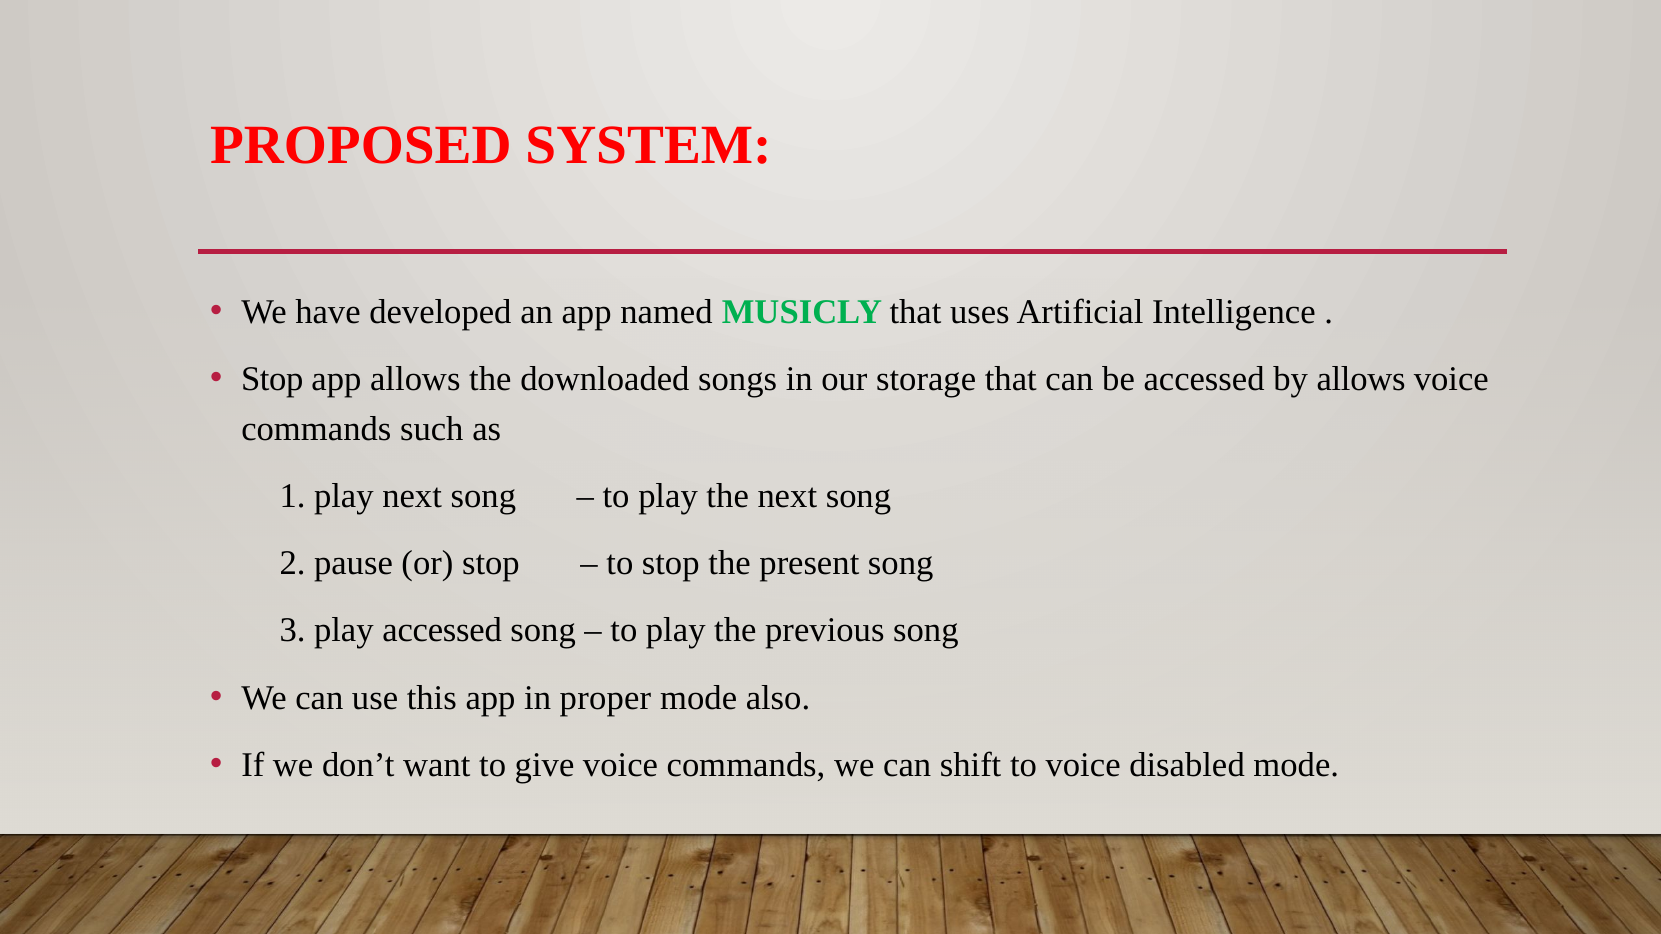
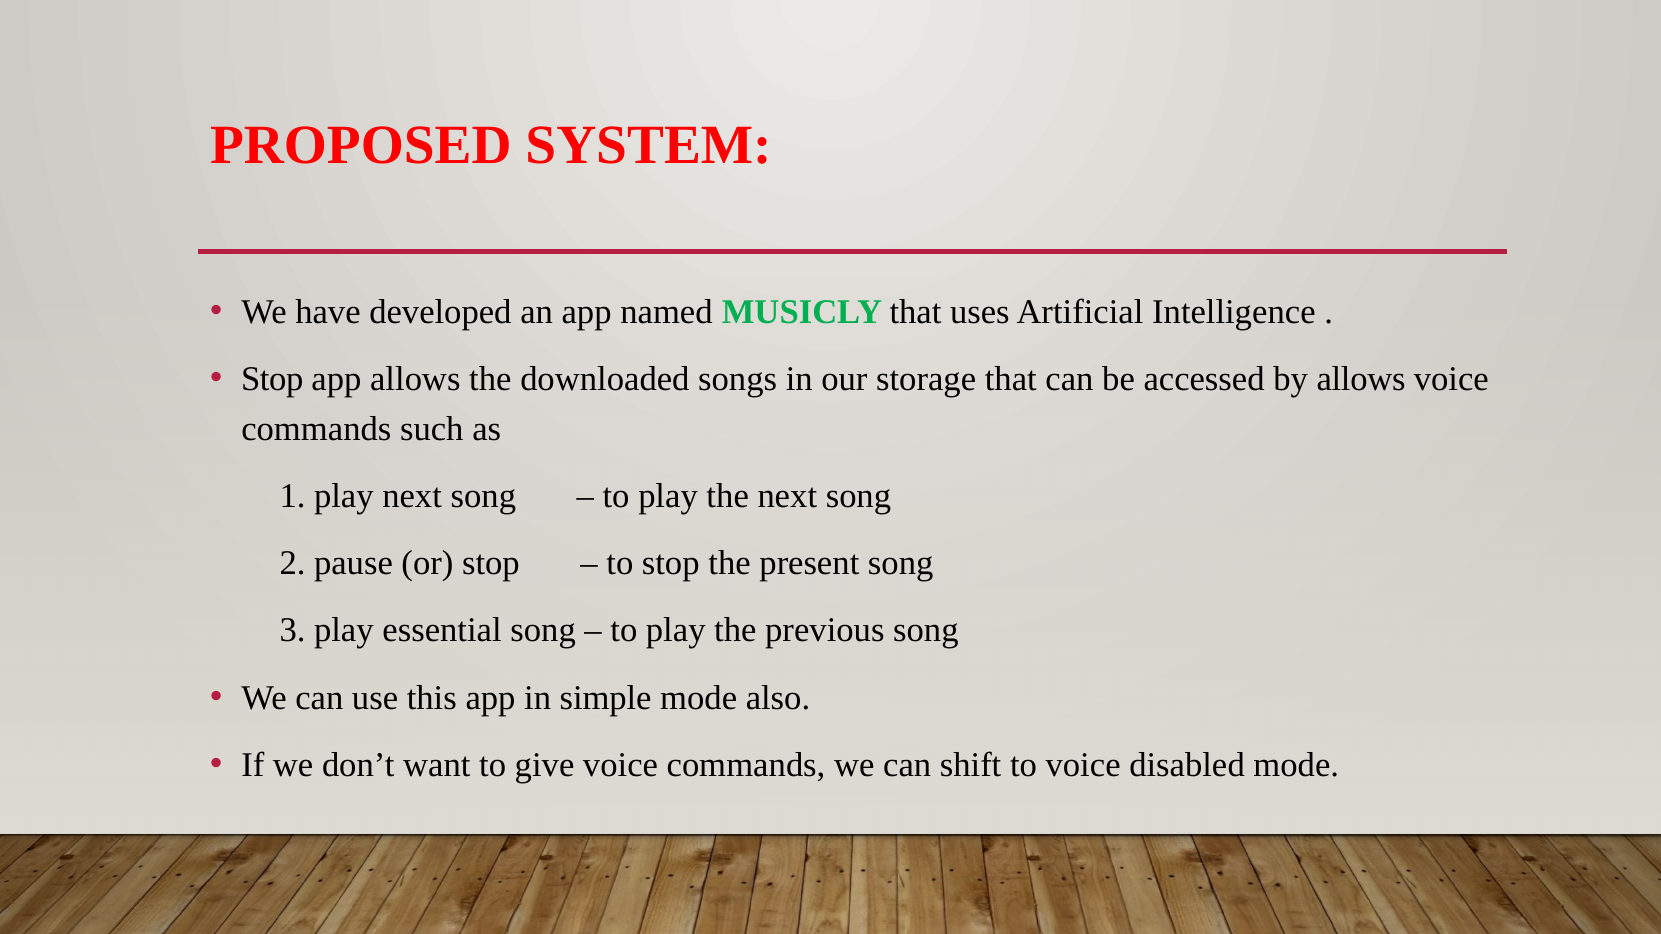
play accessed: accessed -> essential (442, 631)
proper: proper -> simple (606, 698)
